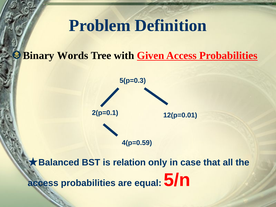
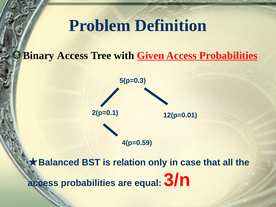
Binary Words: Words -> Access (73, 56)
5/n: 5/n -> 3/n (177, 180)
